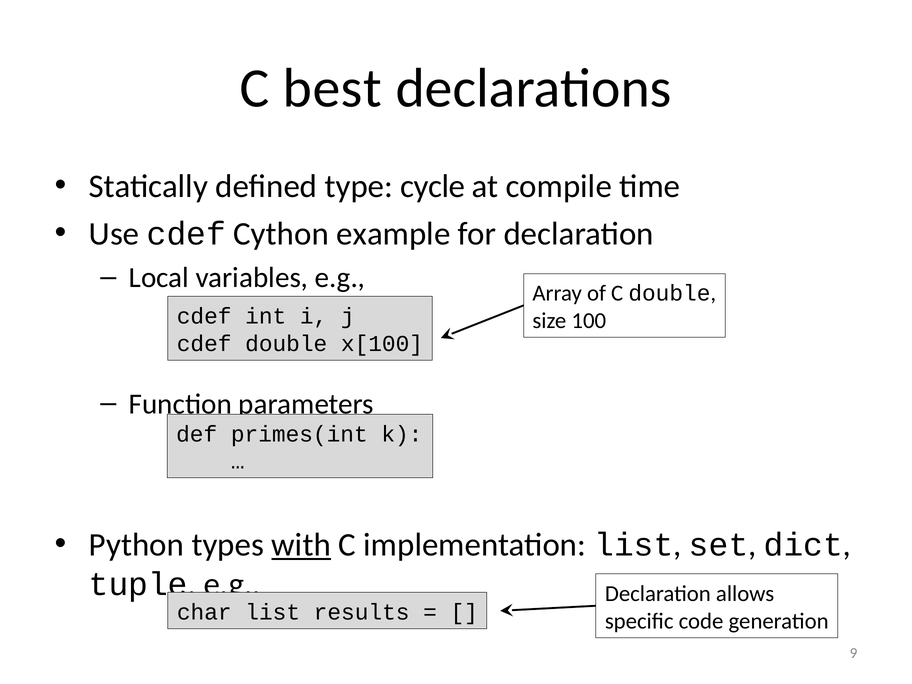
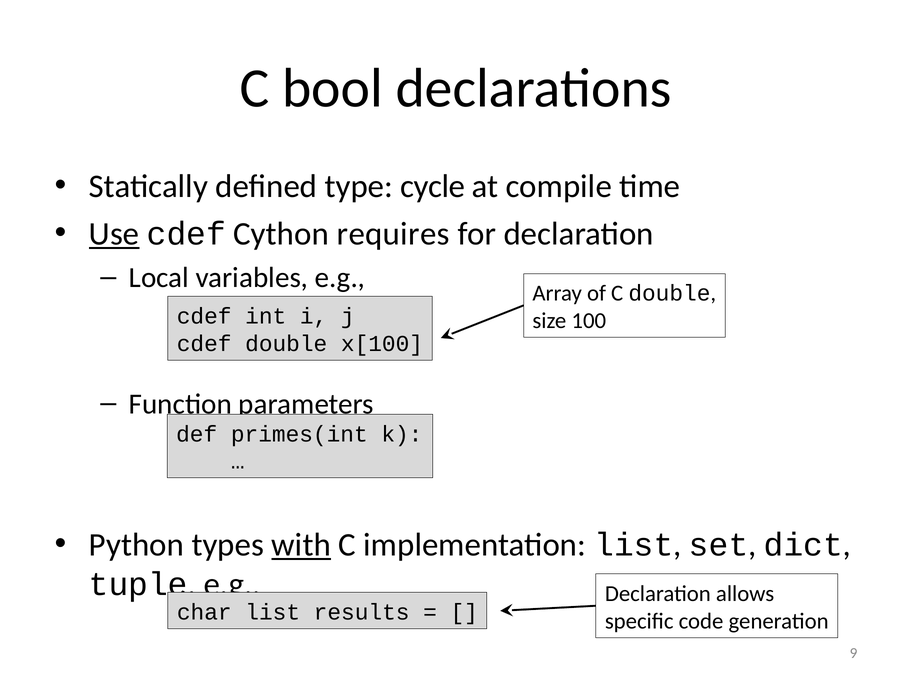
best: best -> bool (333, 88)
Use underline: none -> present (114, 234)
example: example -> requires (393, 234)
